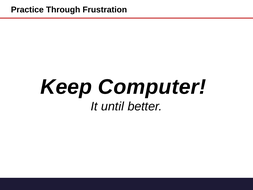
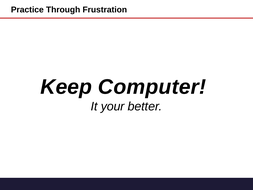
until: until -> your (113, 106)
